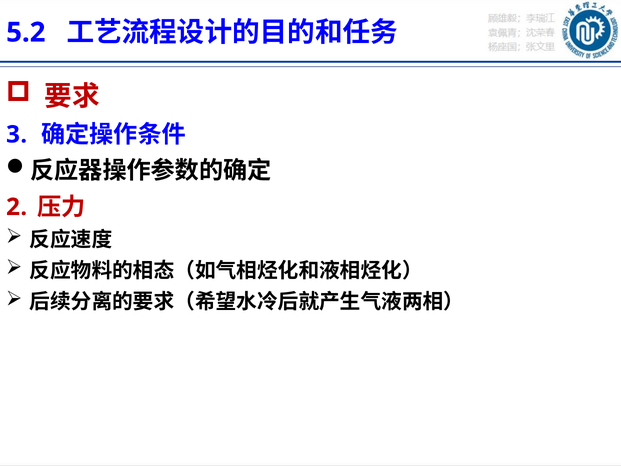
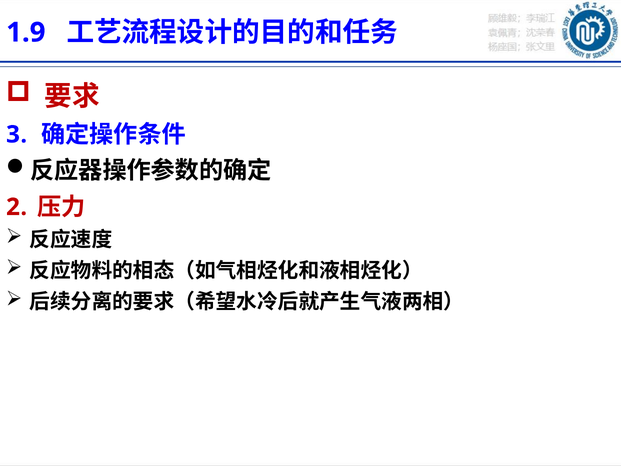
5.2: 5.2 -> 1.9 (26, 32)
